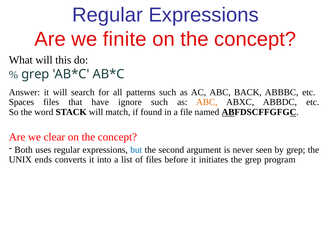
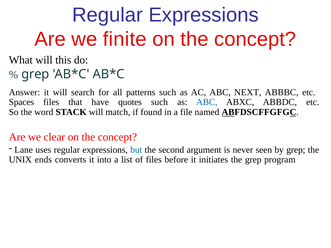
BACK: BACK -> NEXT (248, 92)
ignore: ignore -> quotes (130, 102)
ABC colour: orange -> blue (207, 102)
Both: Both -> Lane (24, 150)
